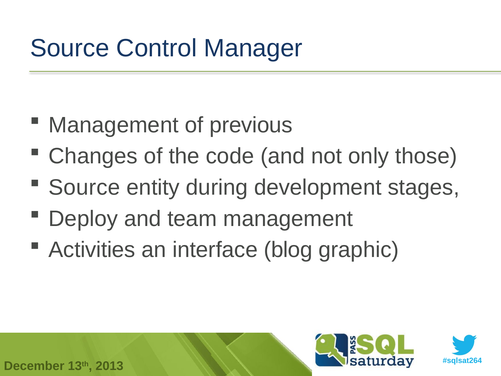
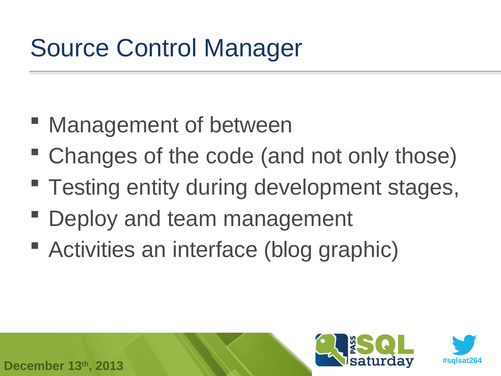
previous: previous -> between (251, 125)
Source: Source -> Testing (85, 187)
